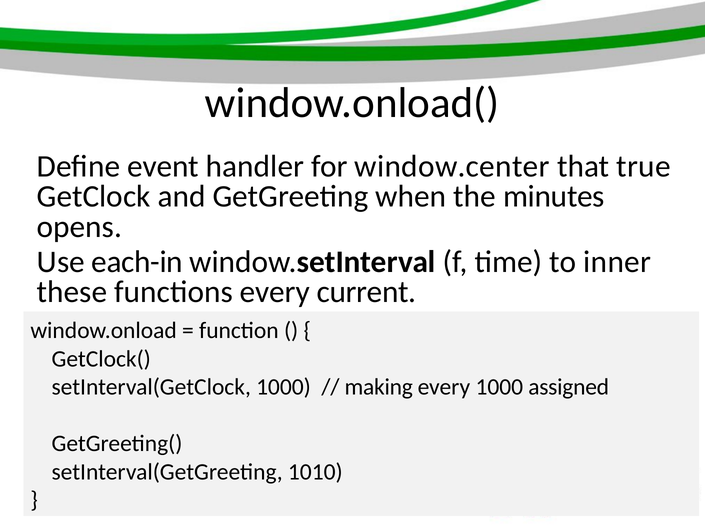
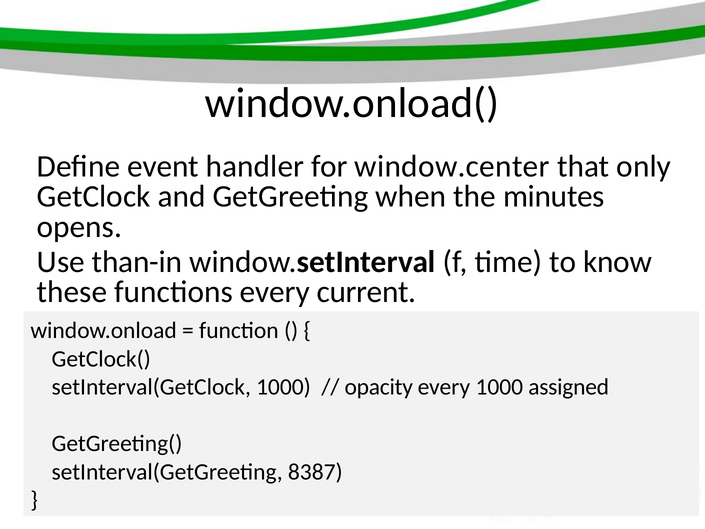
true: true -> only (644, 166)
each-in: each-in -> than-in (137, 262)
inner: inner -> know (618, 262)
making: making -> opacity (379, 387)
1010: 1010 -> 8387 (315, 472)
